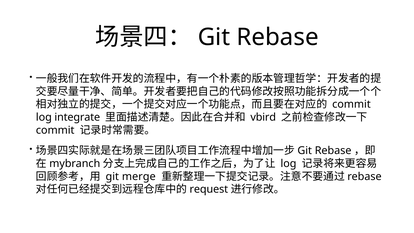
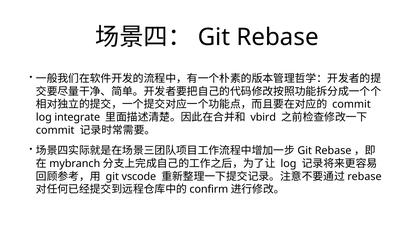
merge: merge -> vscode (139, 176)
request: request -> confirm (209, 189)
